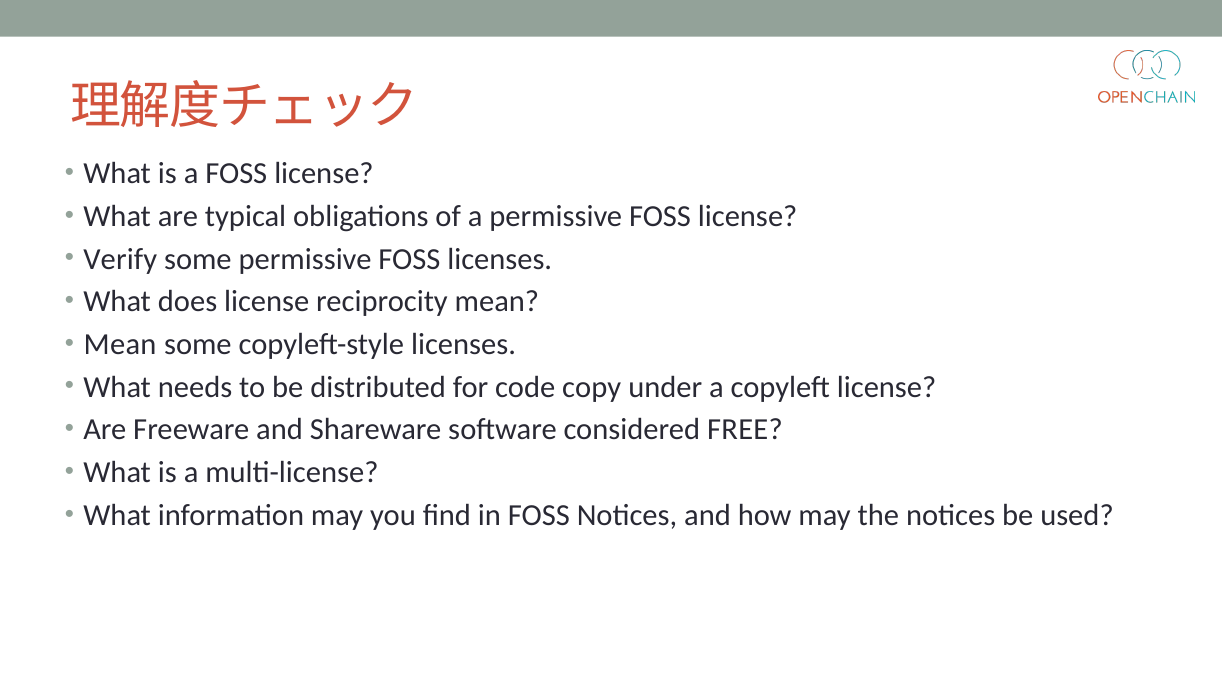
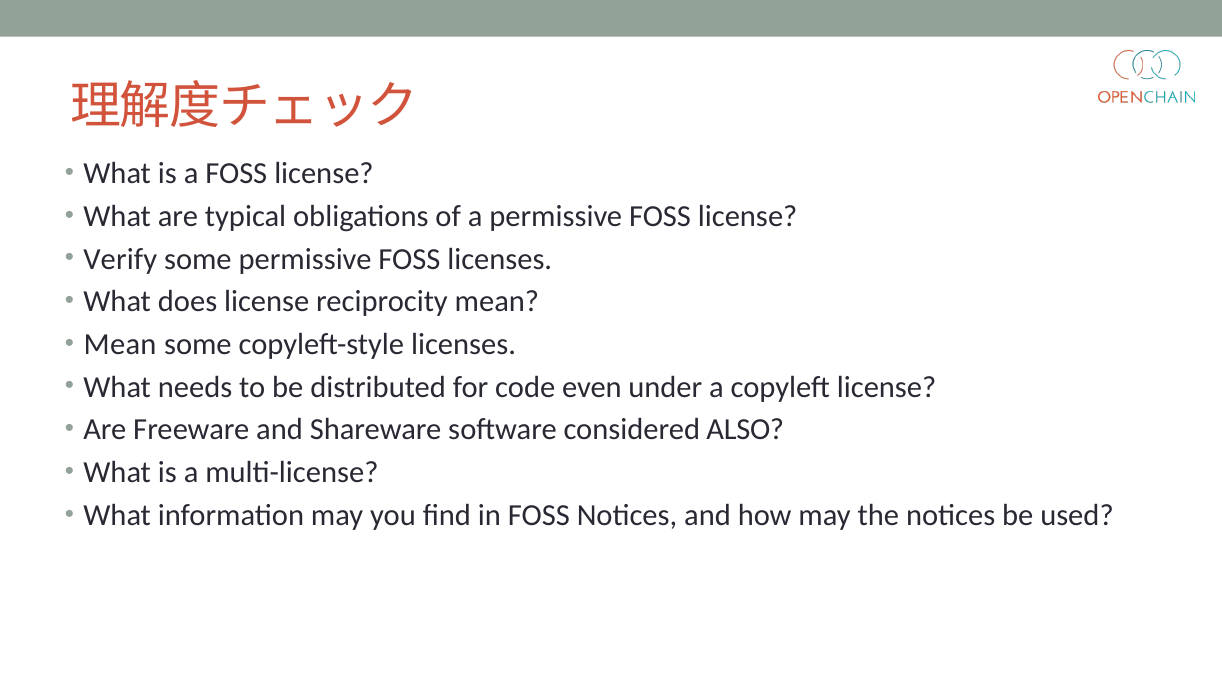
copy: copy -> even (592, 387)
FREE: FREE -> ALSO (745, 430)
